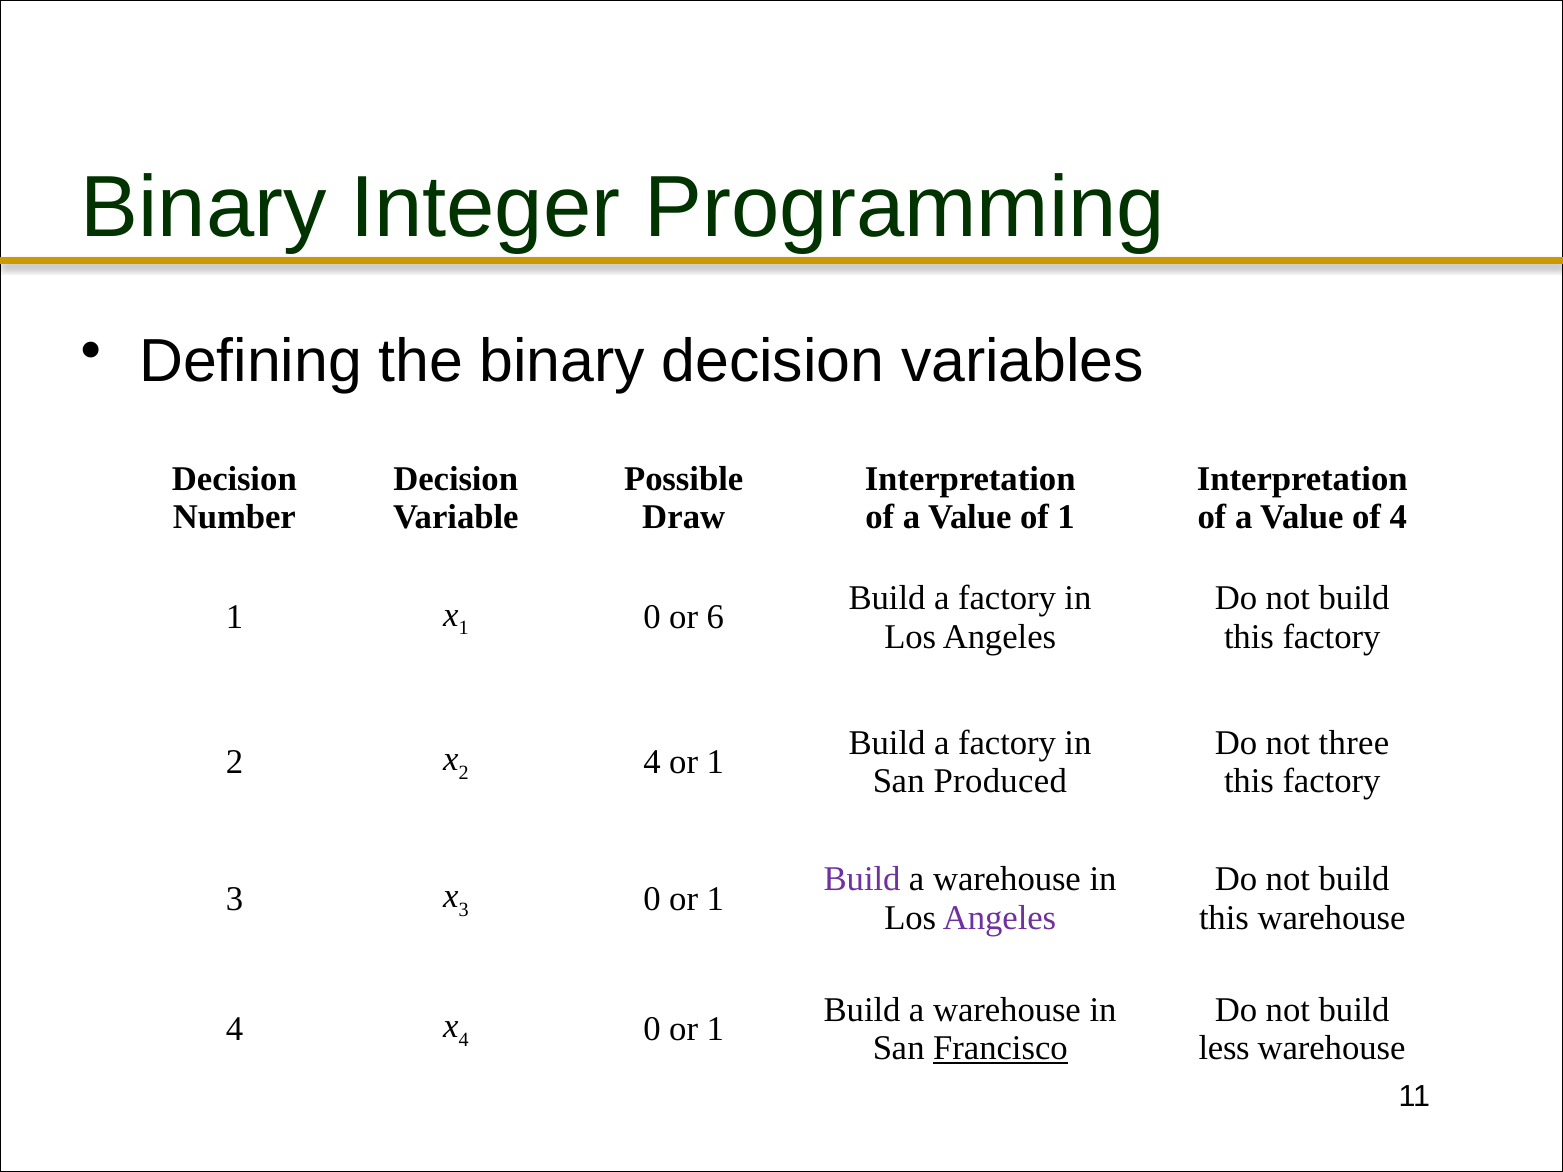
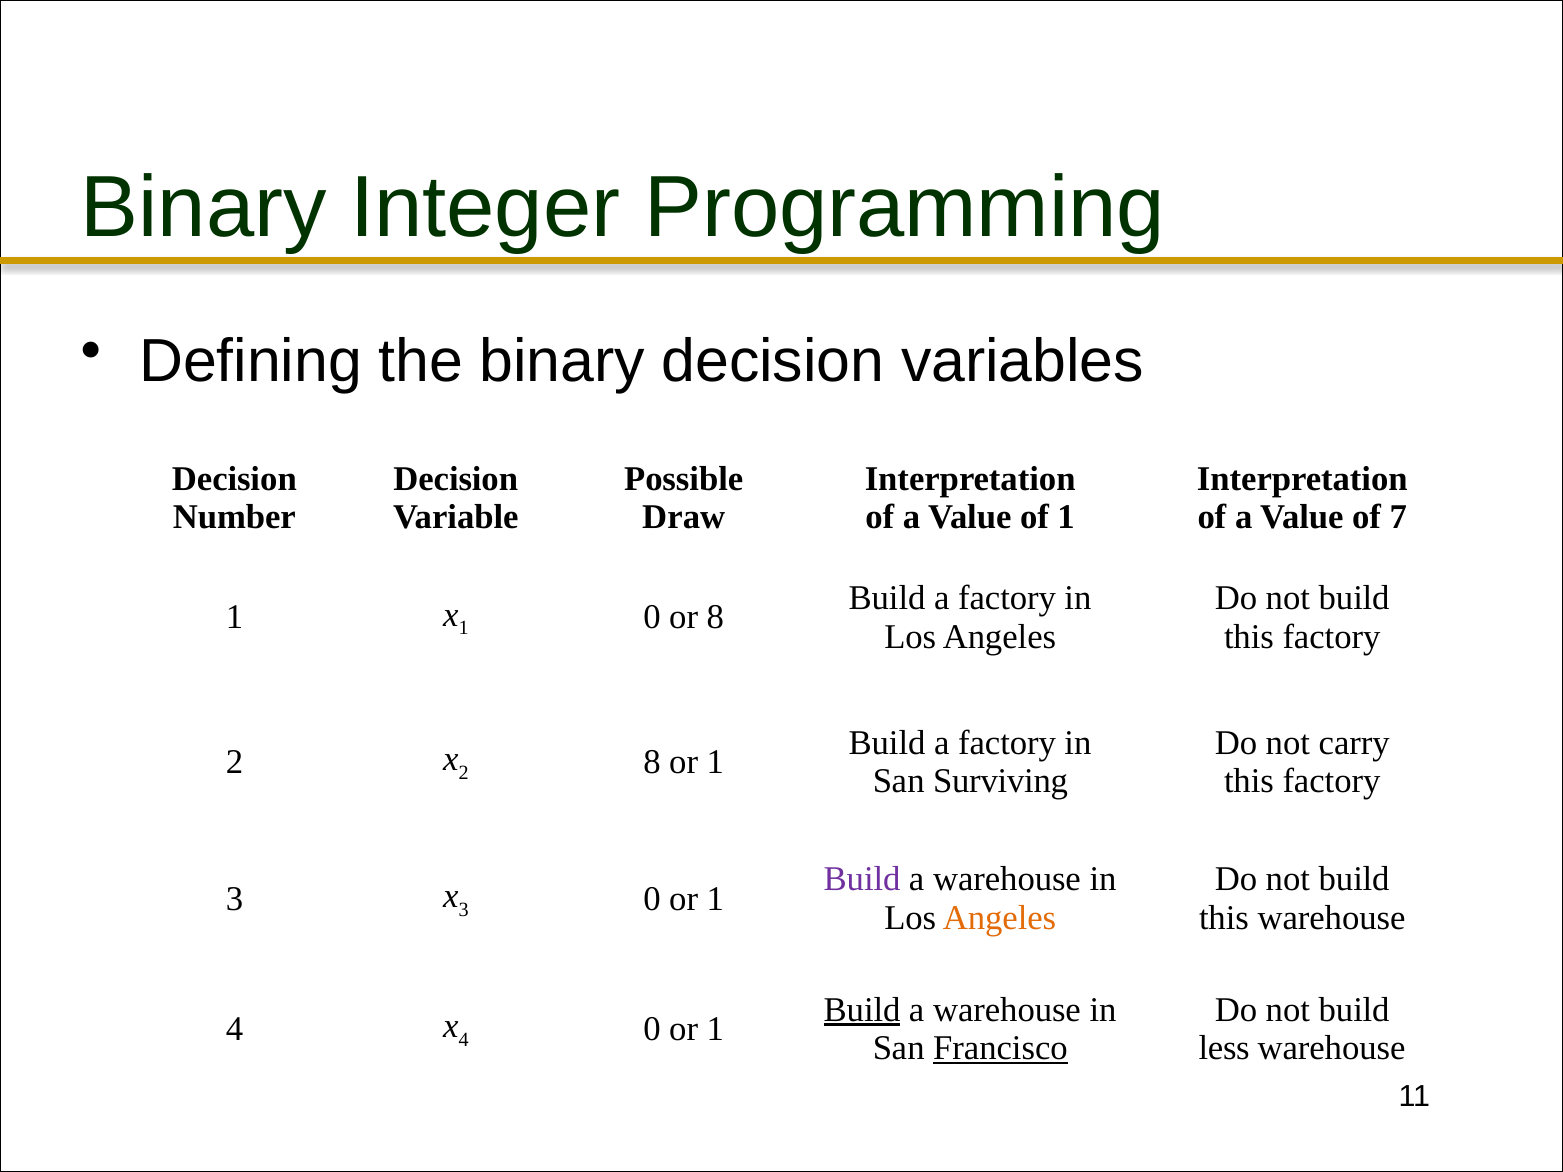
of 4: 4 -> 7 (1398, 517)
or 6: 6 -> 8 (715, 618)
three: three -> carry (1354, 743)
2 4: 4 -> 8 (652, 762)
Produced: Produced -> Surviving (1001, 781)
Angeles colour: purple -> orange (1000, 918)
Build underline: none -> present (862, 1010)
